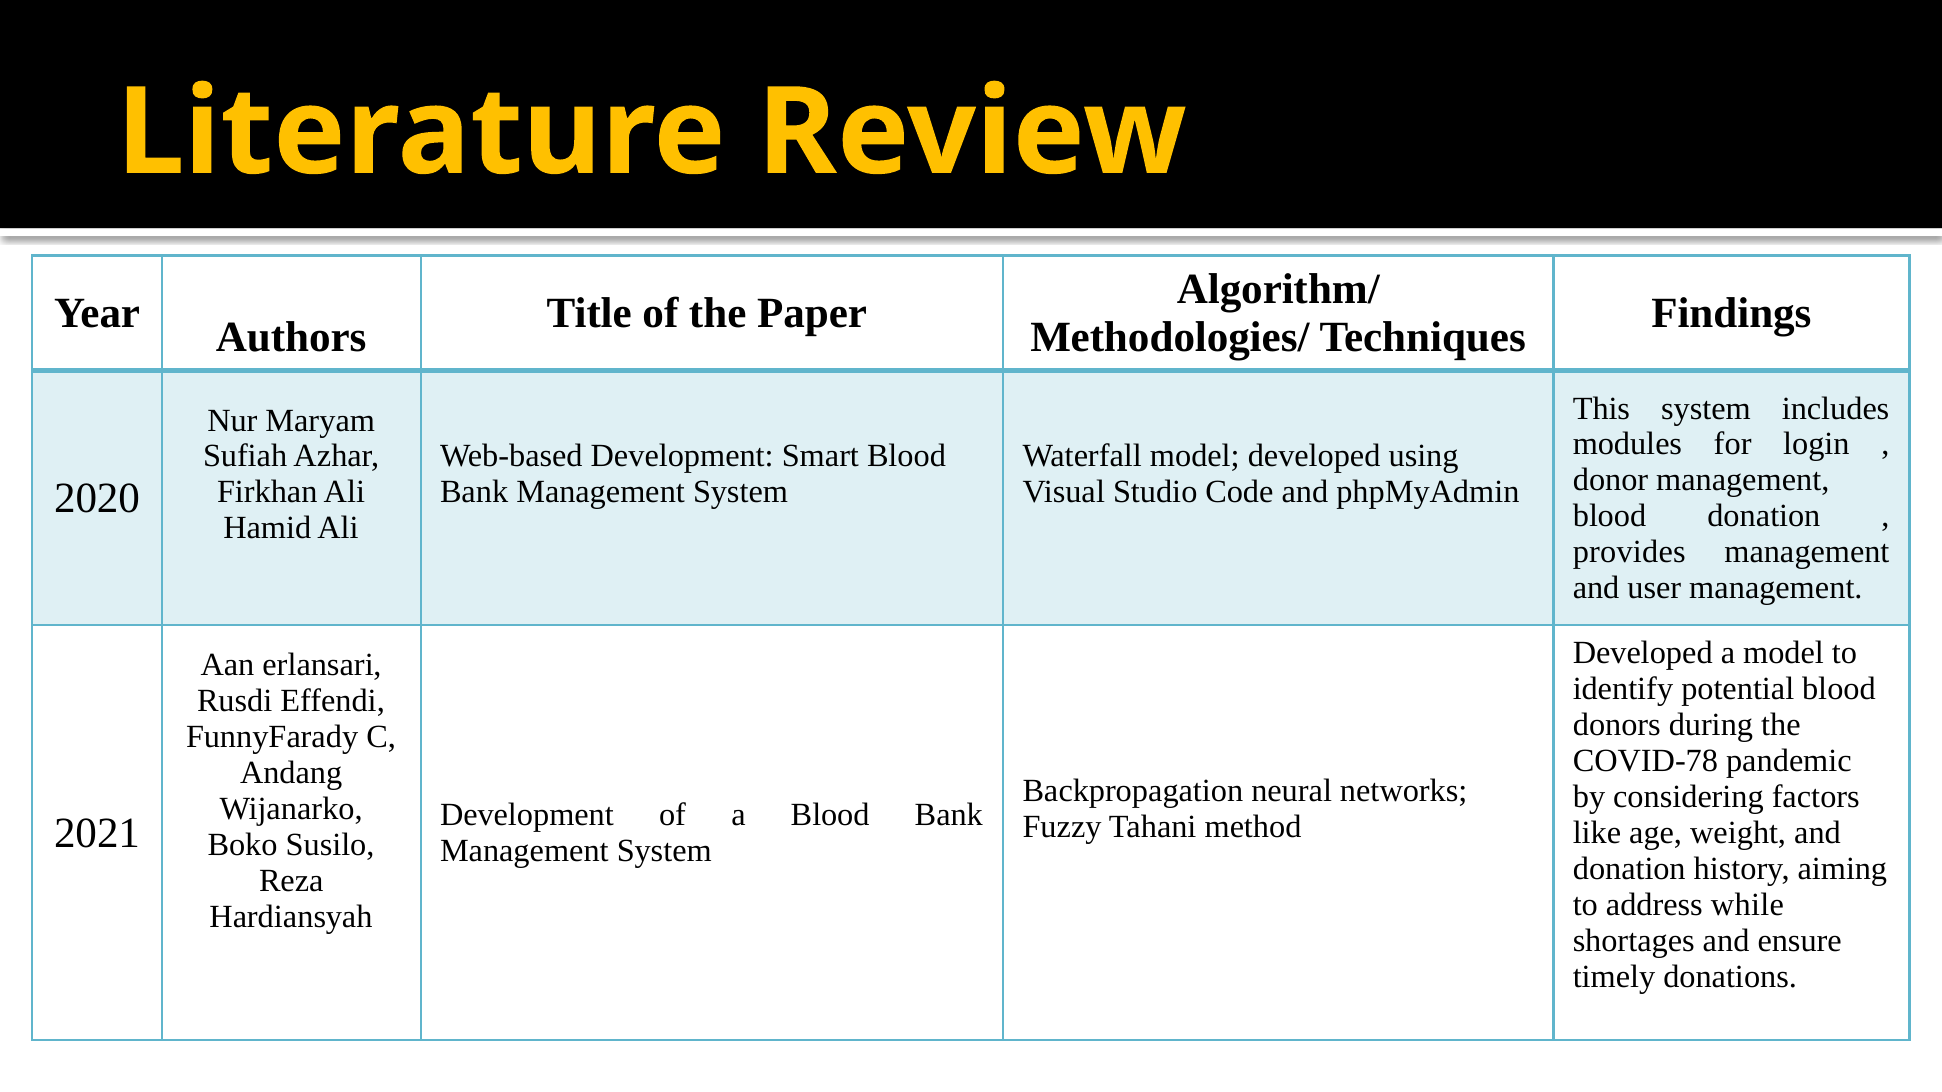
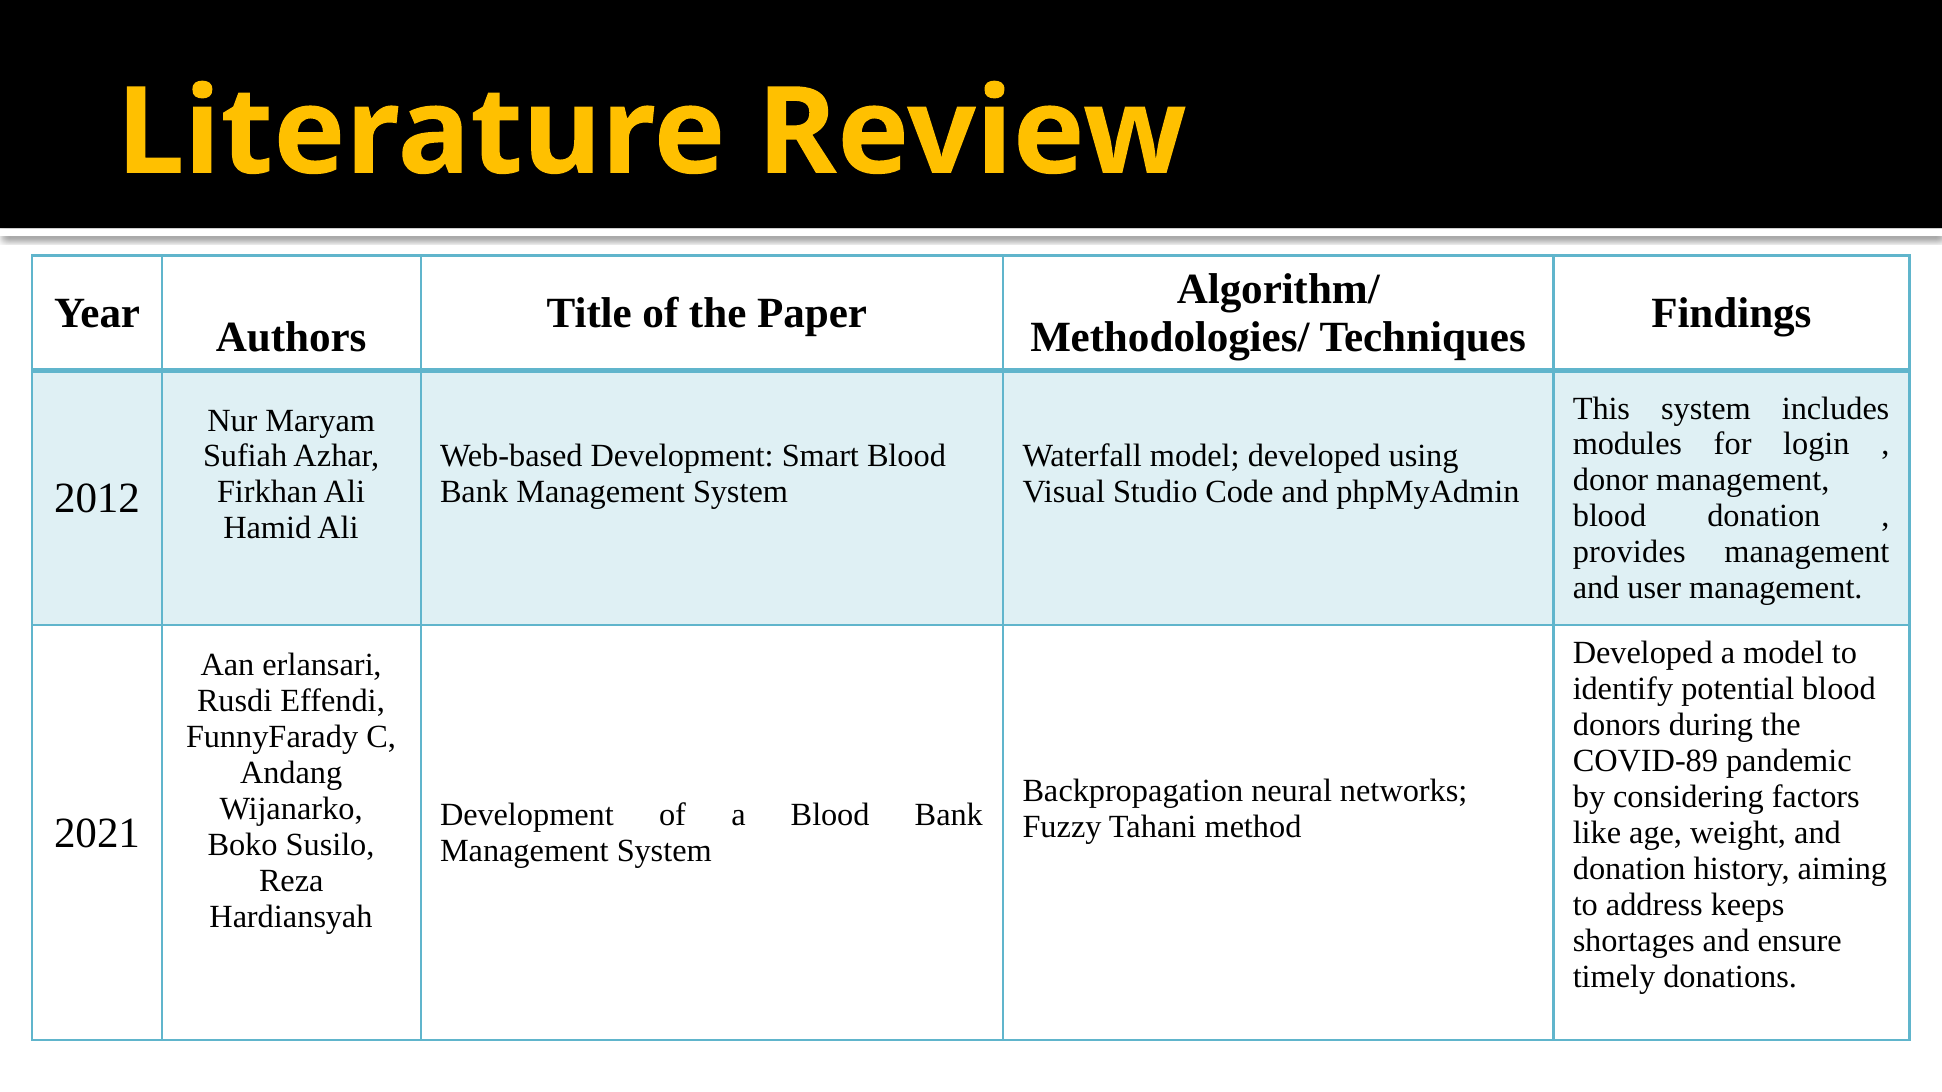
2020: 2020 -> 2012 (97, 499)
COVID-78: COVID-78 -> COVID-89 (1645, 761)
while: while -> keeps (1748, 905)
